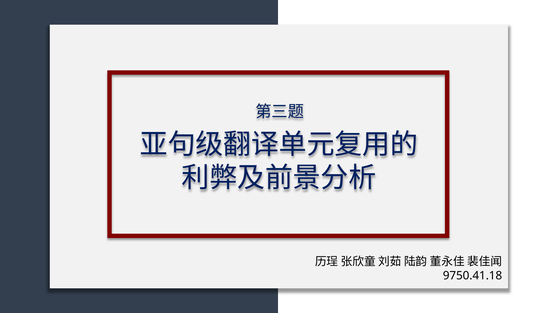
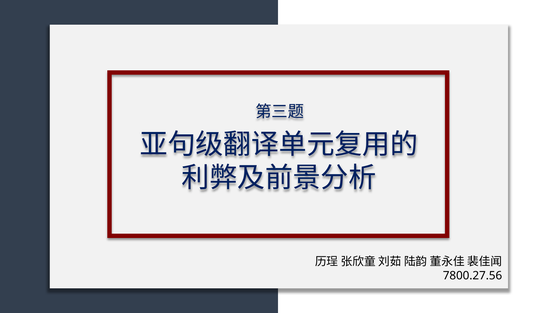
9750.41.18: 9750.41.18 -> 7800.27.56 (472, 275)
